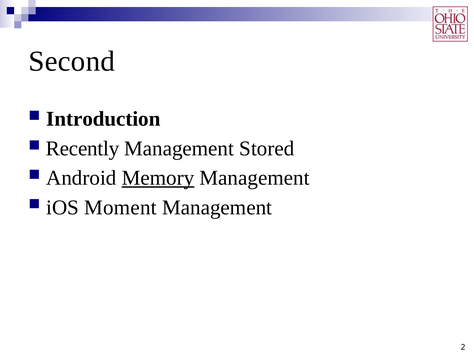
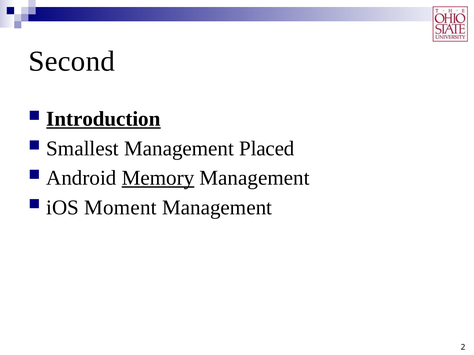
Introduction underline: none -> present (103, 119)
Recently: Recently -> Smallest (83, 149)
Stored: Stored -> Placed (267, 149)
